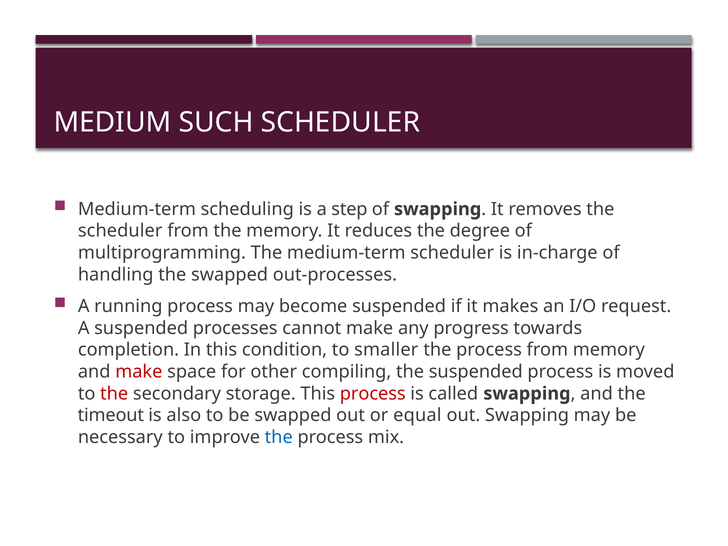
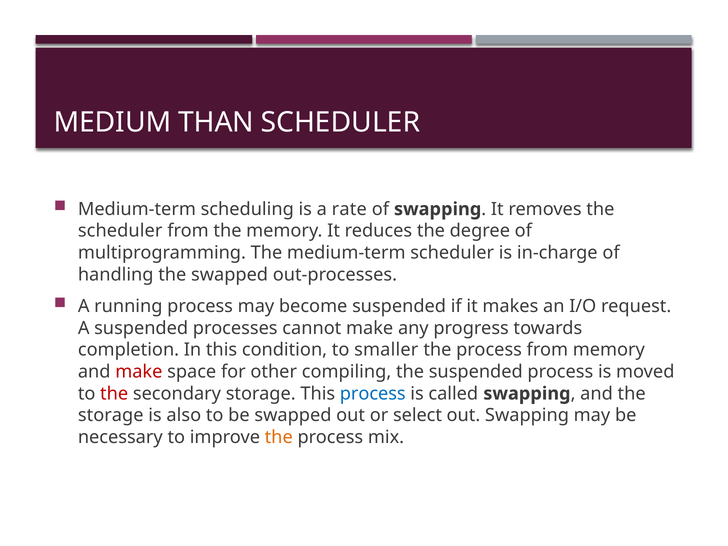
SUCH: SUCH -> THAN (216, 122)
step: step -> rate (349, 209)
process colour: red -> blue (373, 394)
timeout: timeout -> storage (111, 415)
equal: equal -> select (417, 415)
the colour: blue -> orange (279, 437)
